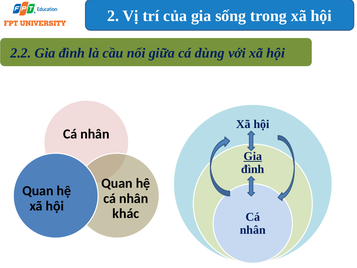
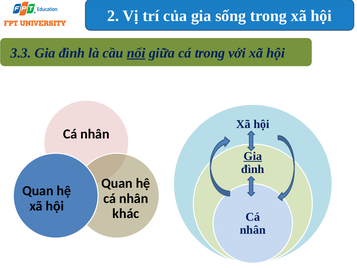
2.2: 2.2 -> 3.3 (21, 53)
nối underline: none -> present (136, 53)
cá dùng: dùng -> trong (210, 53)
